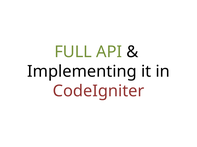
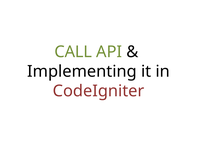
FULL: FULL -> CALL (73, 52)
